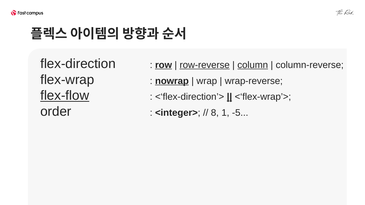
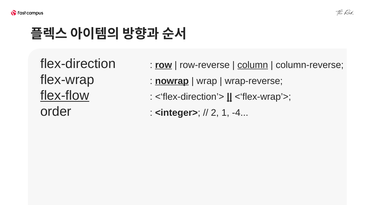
row-reverse underline: present -> none (205, 65)
8: 8 -> 2 (215, 113)
-5: -5 -> -4 (240, 113)
